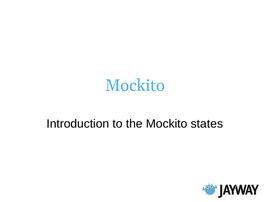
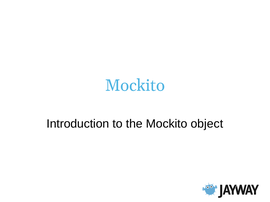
states: states -> object (207, 124)
